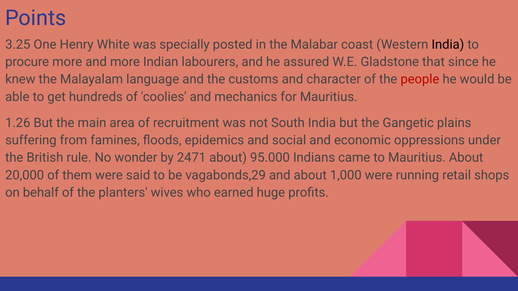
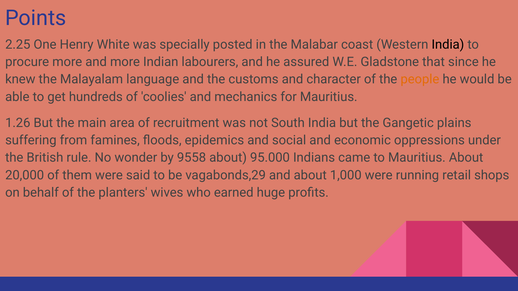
3.25: 3.25 -> 2.25 (18, 45)
people colour: red -> orange (420, 79)
2471: 2471 -> 9558 (192, 158)
